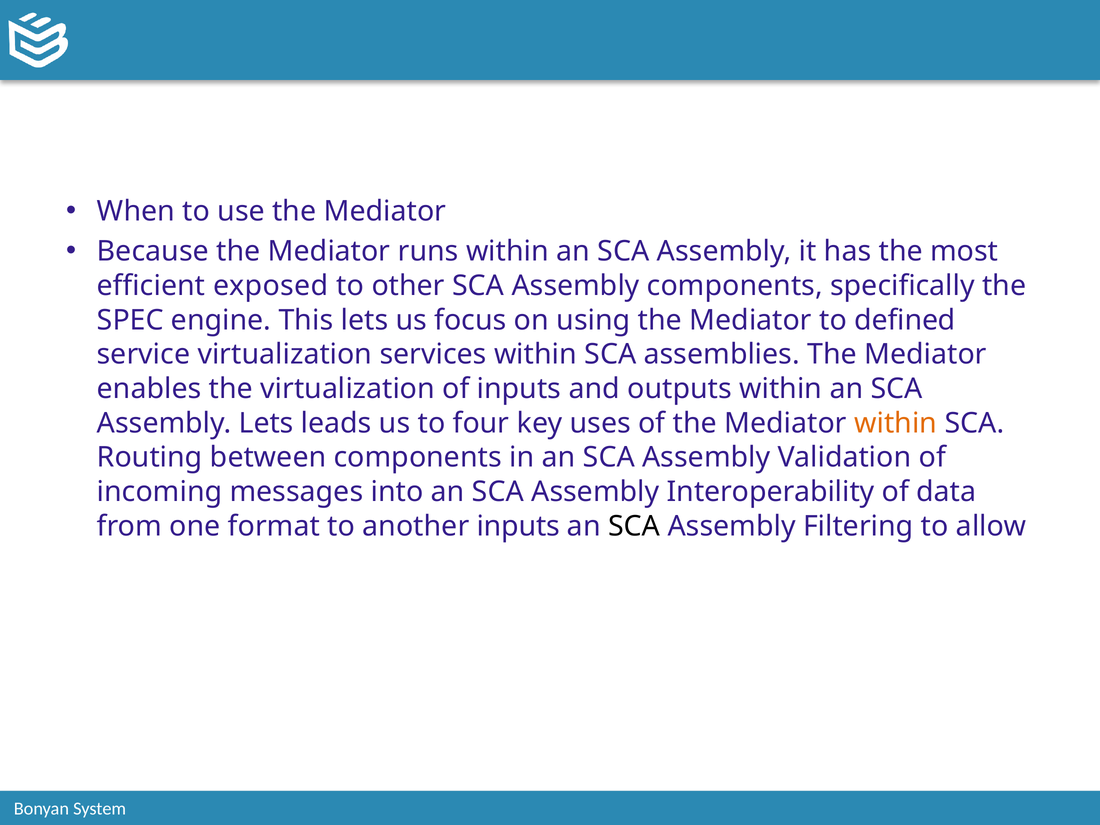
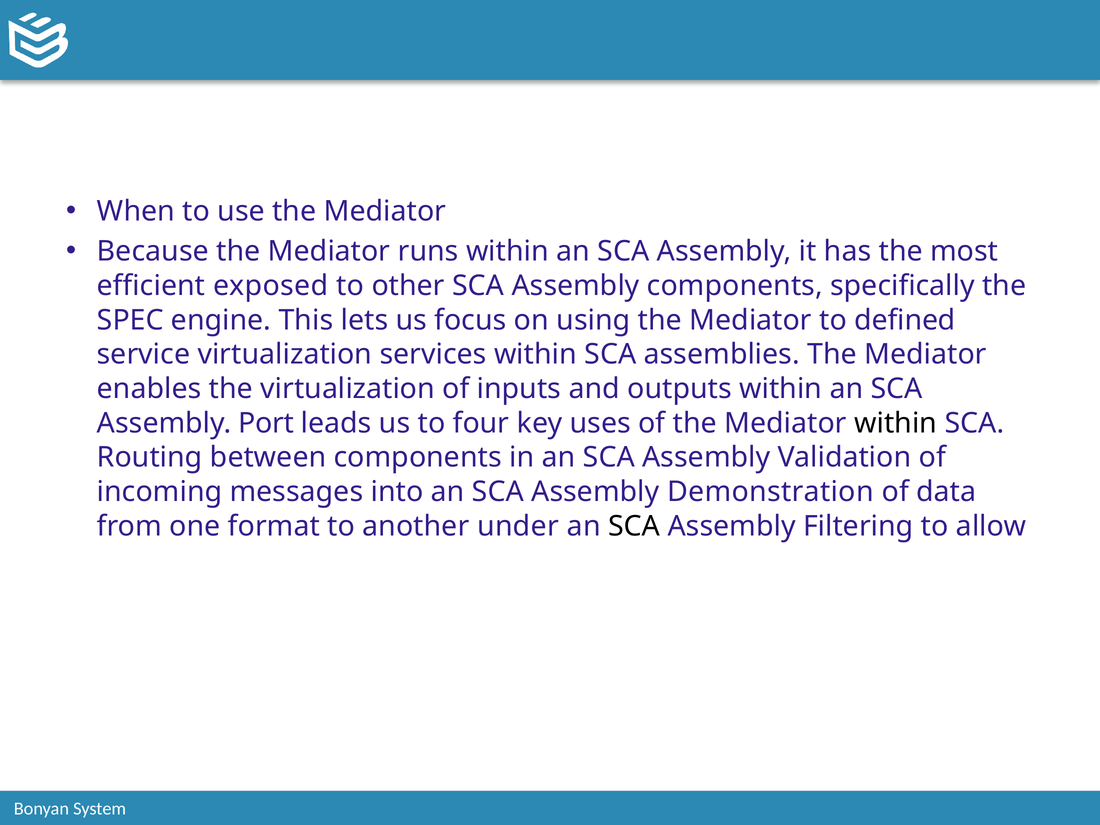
Assembly Lets: Lets -> Port (266, 423)
within colour: orange -> black (896, 423)
Interoperability: Interoperability -> Demonstration (770, 492)
another inputs: inputs -> under (518, 526)
